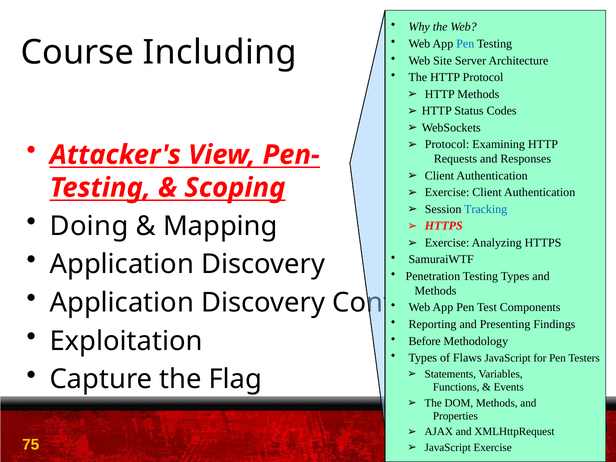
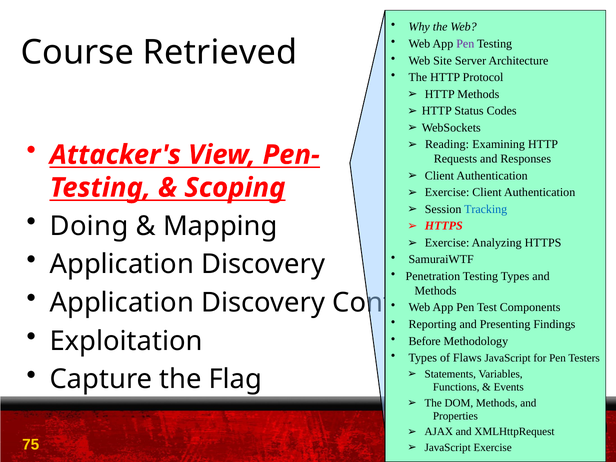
Pen colour: blue -> purple (465, 44)
Including: Including -> Retrieved (220, 52)
Protocol: Protocol -> Reading (447, 144)
